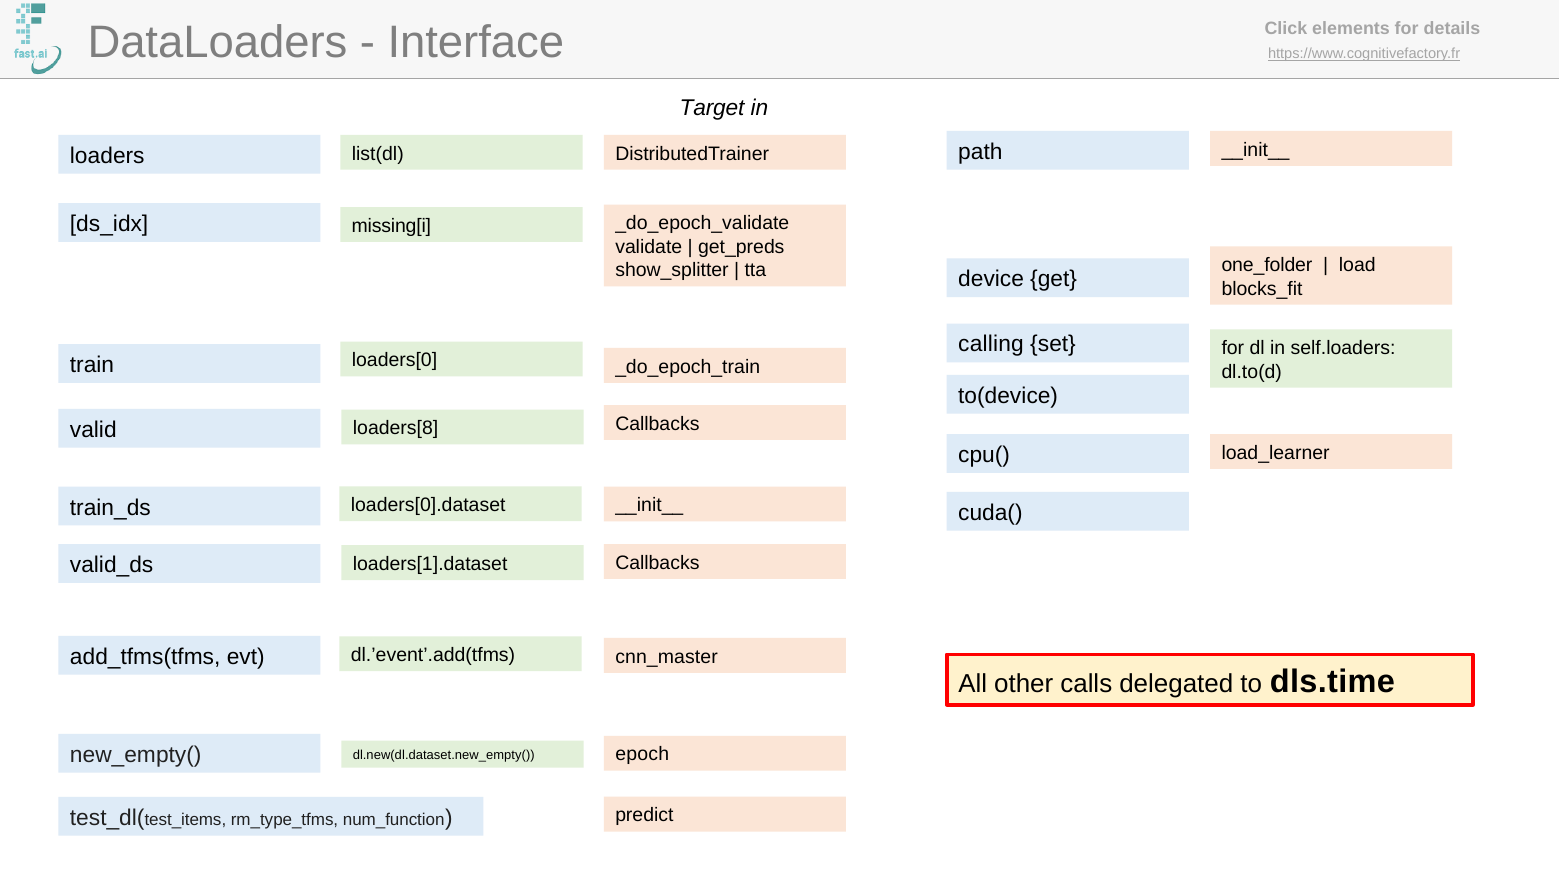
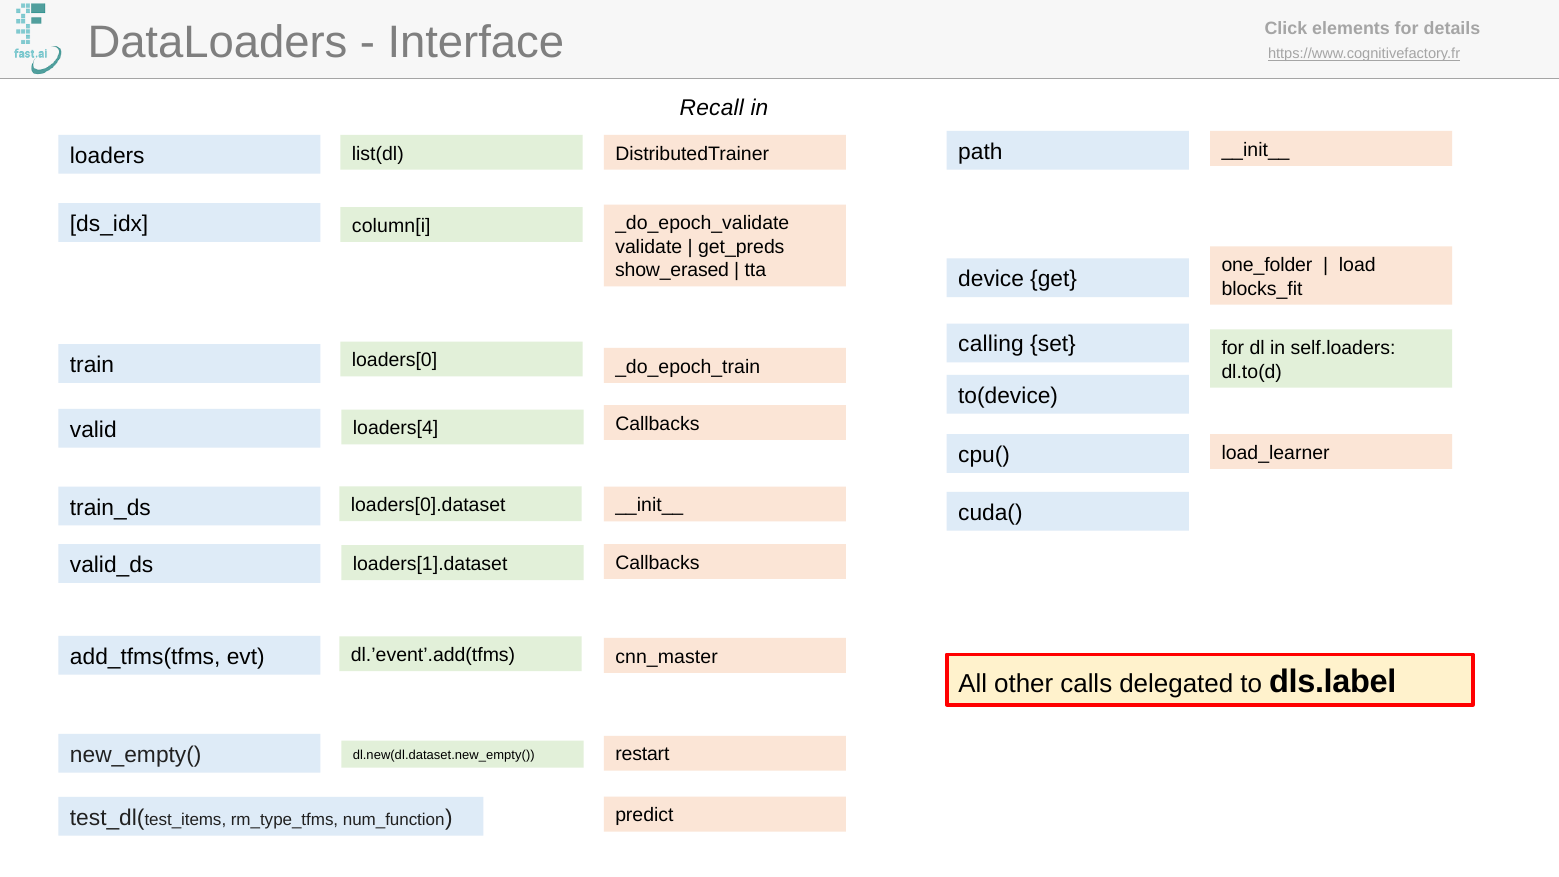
Target: Target -> Recall (712, 108)
missing[i: missing[i -> column[i (391, 226)
show_splitter: show_splitter -> show_erased (672, 270)
loaders[8: loaders[8 -> loaders[4 (396, 428)
dls.time: dls.time -> dls.label (1333, 682)
epoch: epoch -> restart (642, 754)
